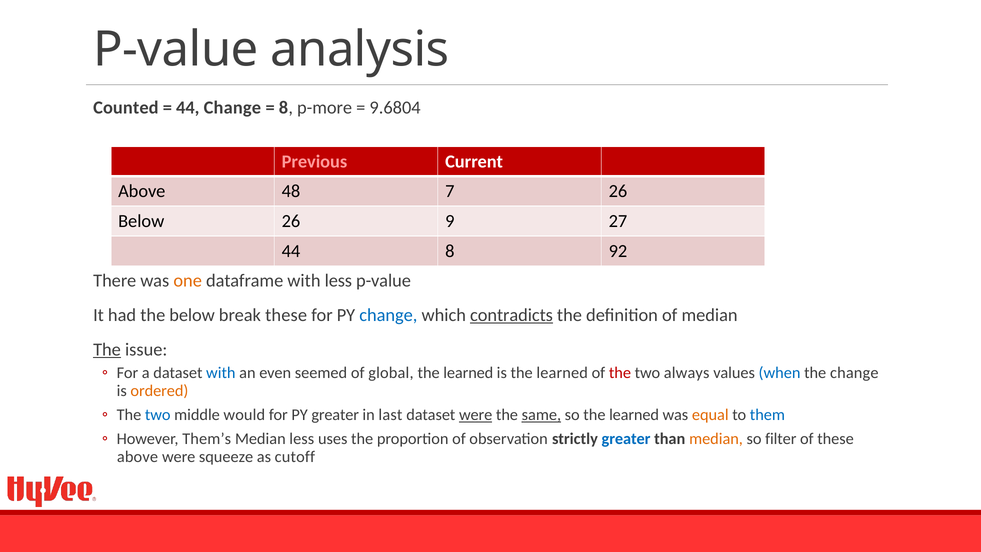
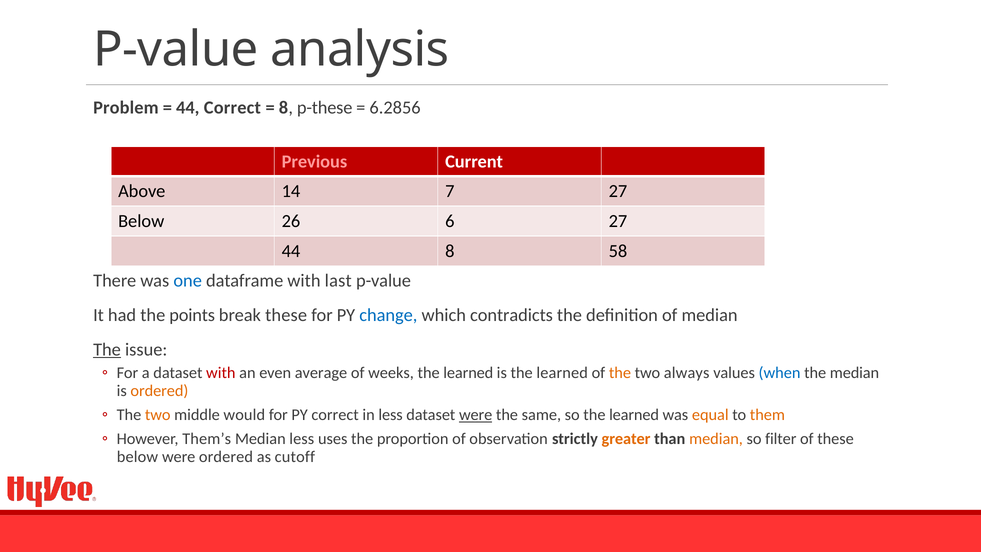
Counted: Counted -> Problem (126, 108)
44 Change: Change -> Correct (232, 108)
p-more: p-more -> p-these (325, 108)
9.6804: 9.6804 -> 6.2856 (395, 108)
48: 48 -> 14 (291, 191)
7 26: 26 -> 27 (618, 191)
9: 9 -> 6 (450, 221)
92: 92 -> 58 (618, 251)
one colour: orange -> blue (188, 280)
with less: less -> last (338, 280)
the below: below -> points (192, 315)
contradicts underline: present -> none (512, 315)
with colour: blue -> red (221, 373)
seemed: seemed -> average (321, 373)
global: global -> weeks (391, 373)
the colour: red -> orange (620, 373)
the change: change -> median (854, 373)
two colour: blue -> orange (158, 415)
PY greater: greater -> correct (335, 415)
in last: last -> less (391, 415)
same underline: present -> none (541, 415)
them colour: blue -> orange (767, 415)
greater colour: blue -> orange (626, 439)
above: above -> below (137, 457)
were squeeze: squeeze -> ordered (226, 457)
